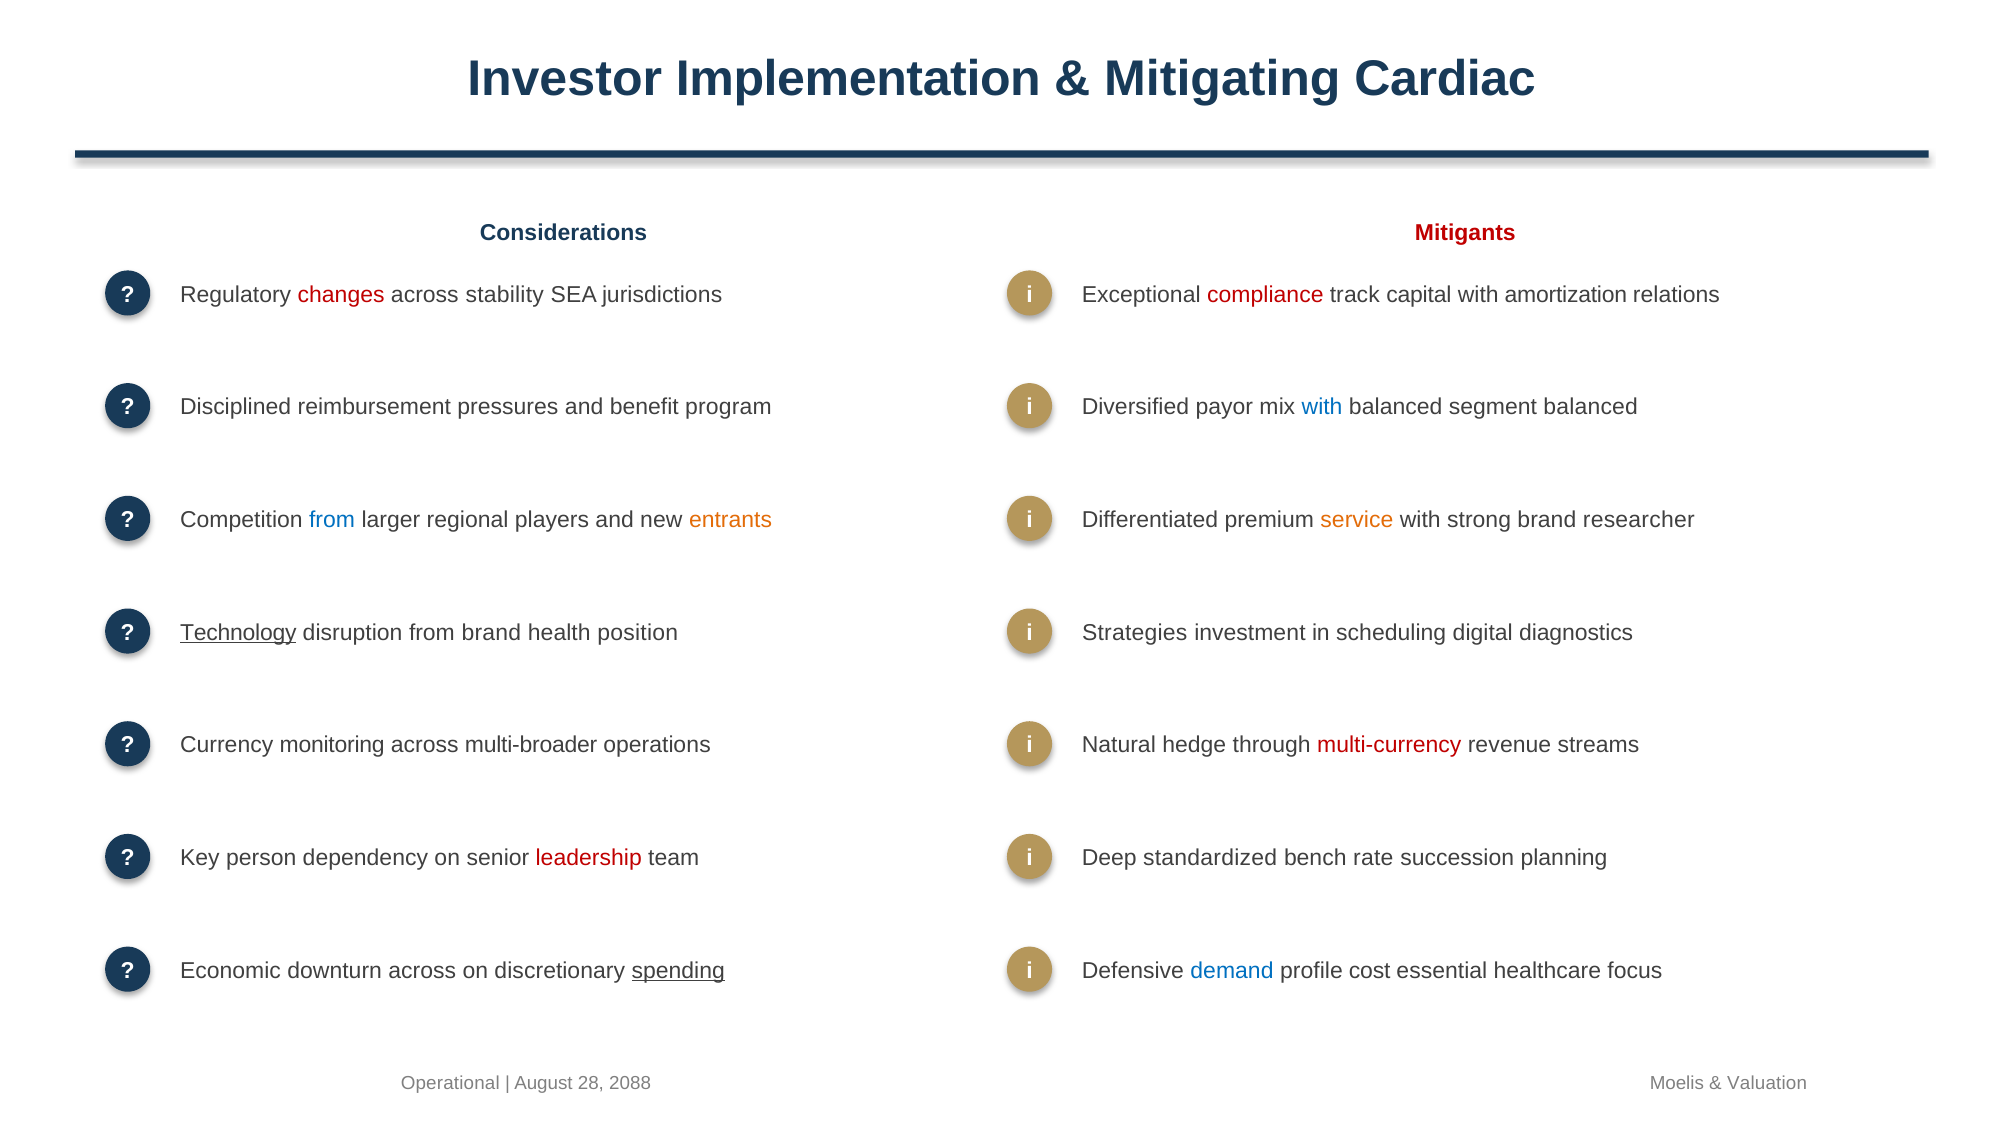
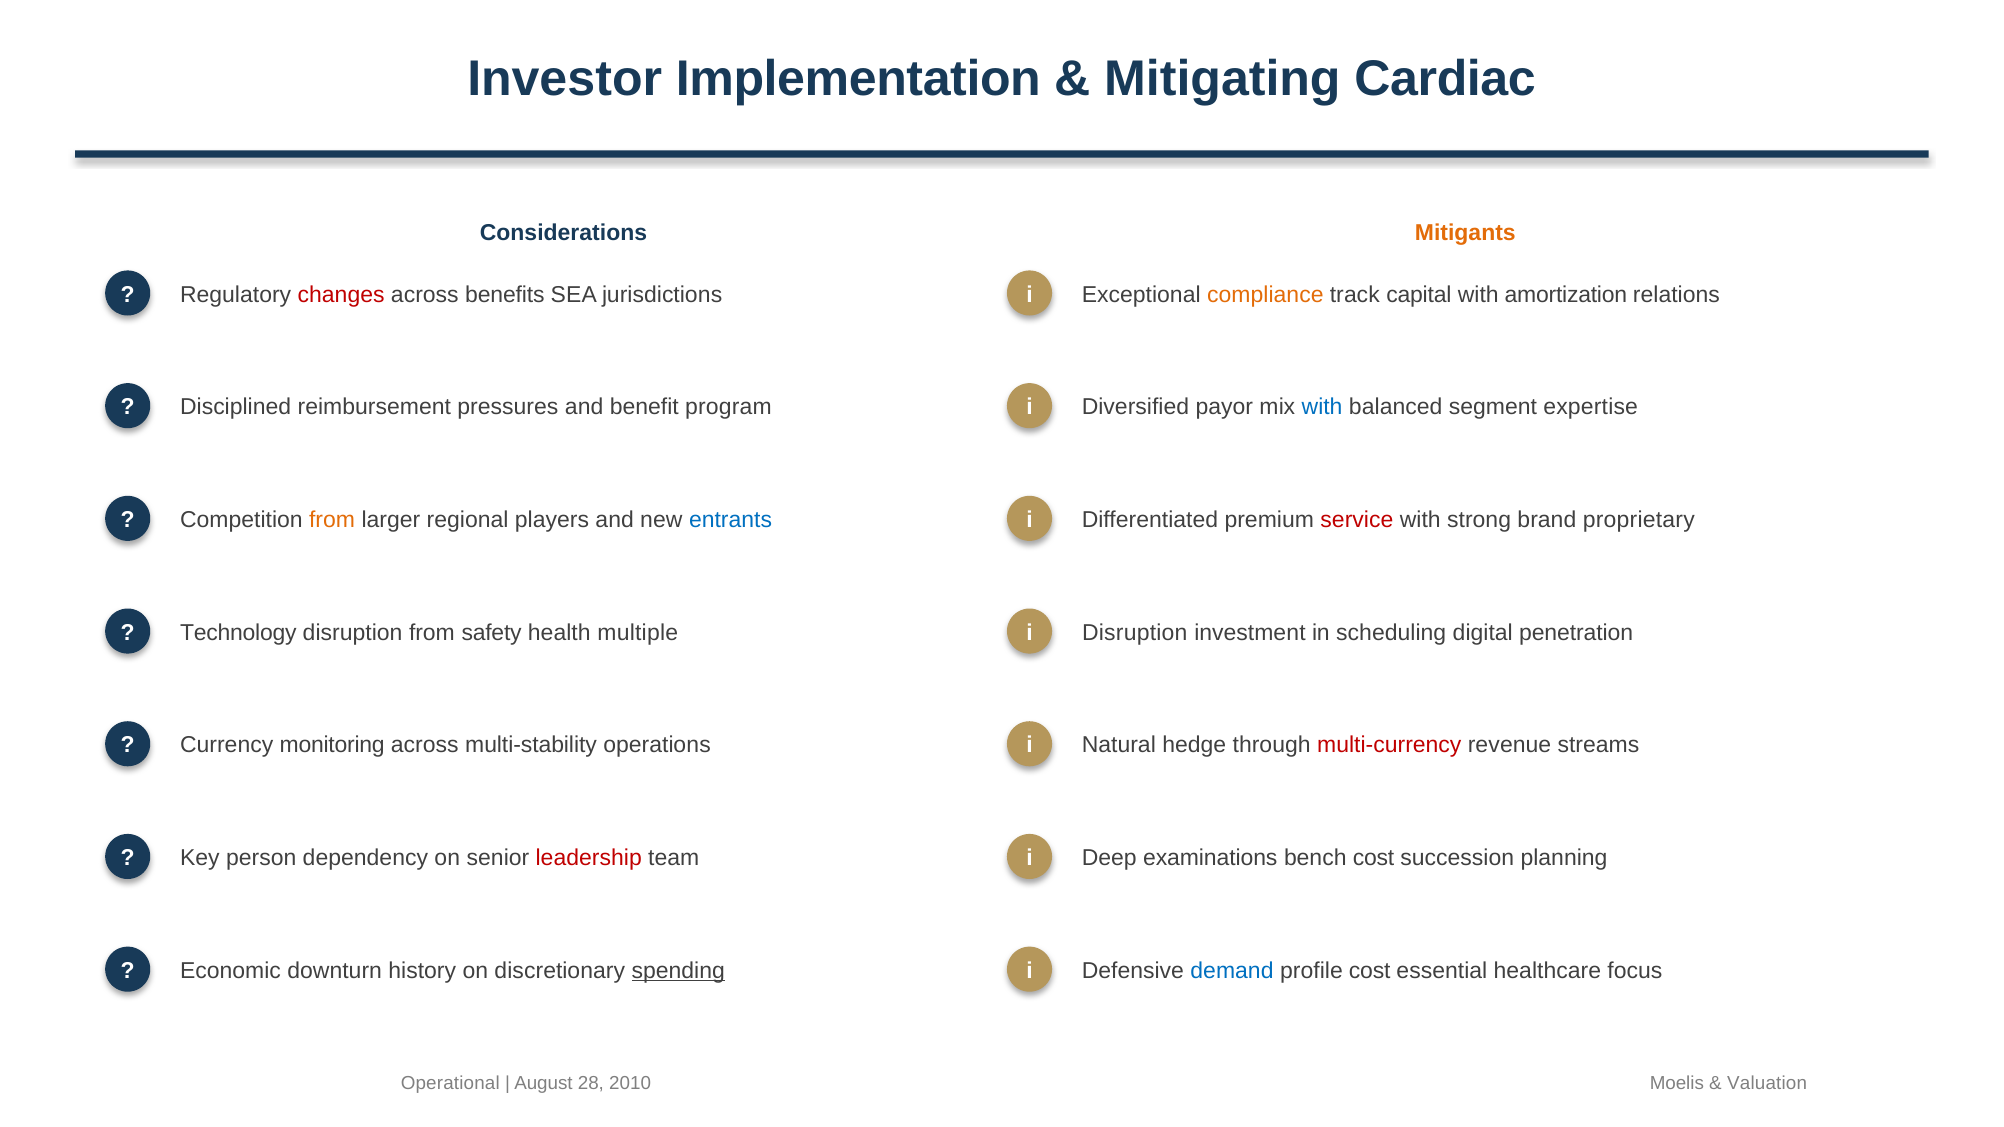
Mitigants colour: red -> orange (1465, 233)
stability: stability -> benefits (505, 295)
compliance colour: red -> orange (1265, 295)
segment balanced: balanced -> expertise (1591, 407)
from colour: blue -> orange (332, 520)
entrants colour: orange -> blue (731, 520)
service colour: orange -> red (1357, 520)
researcher: researcher -> proprietary (1639, 520)
Technology underline: present -> none (238, 633)
from brand: brand -> safety (492, 633)
position: position -> multiple (638, 633)
i Strategies: Strategies -> Disruption (1135, 633)
diagnostics: diagnostics -> penetration (1576, 633)
multi-broader: multi-broader -> multi-stability (531, 746)
standardized: standardized -> examinations (1210, 858)
bench rate: rate -> cost (1374, 858)
downturn across: across -> history (422, 971)
2088: 2088 -> 2010 (630, 1083)
